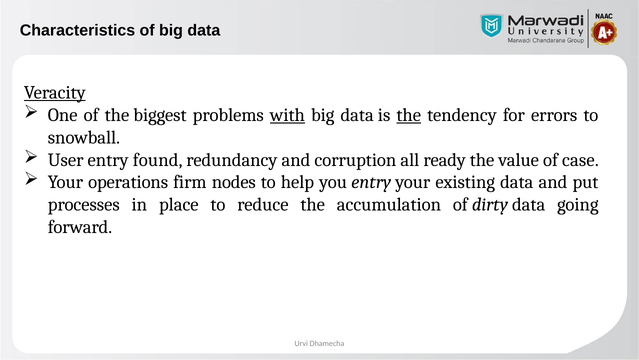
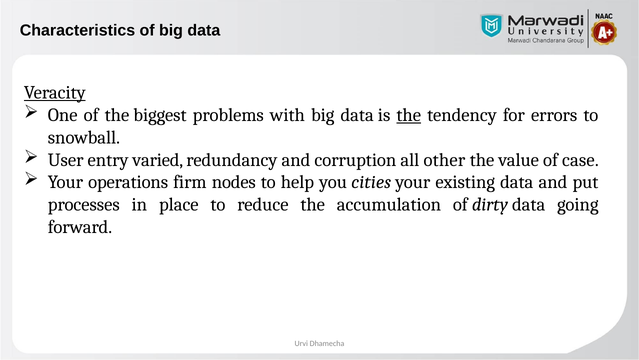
with underline: present -> none (287, 115)
found: found -> varied (158, 160)
ready: ready -> other (444, 160)
you entry: entry -> cities (371, 182)
